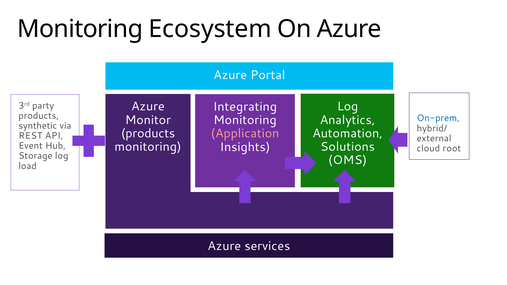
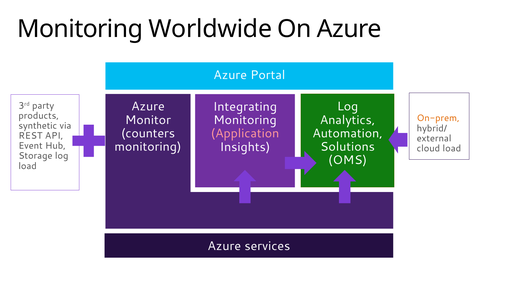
Ecosystem: Ecosystem -> Worldwide (210, 29)
On-prem colour: blue -> orange (438, 118)
products: products -> counters (148, 133)
cloud root: root -> load (452, 148)
